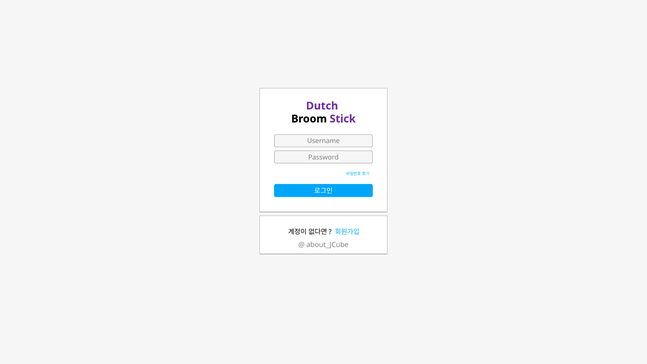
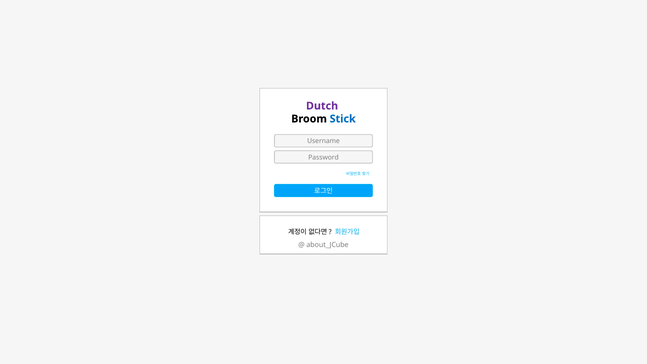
Stick colour: purple -> blue (343, 119)
